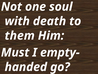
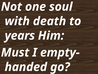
them: them -> years (20, 35)
